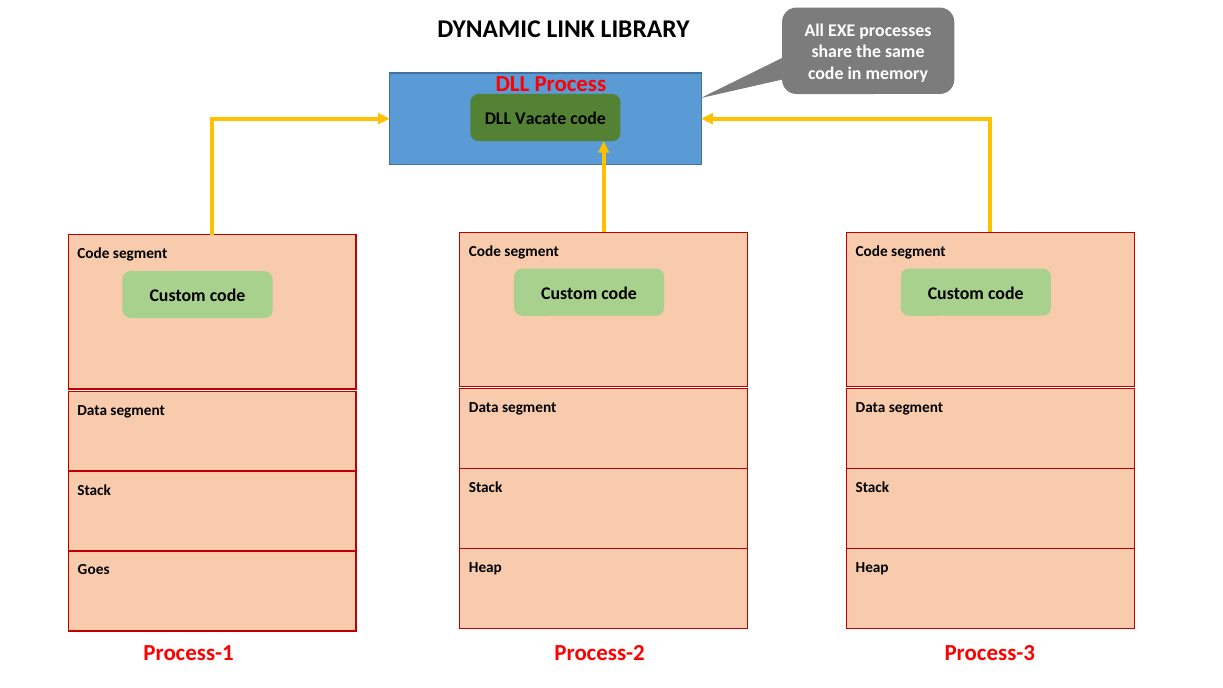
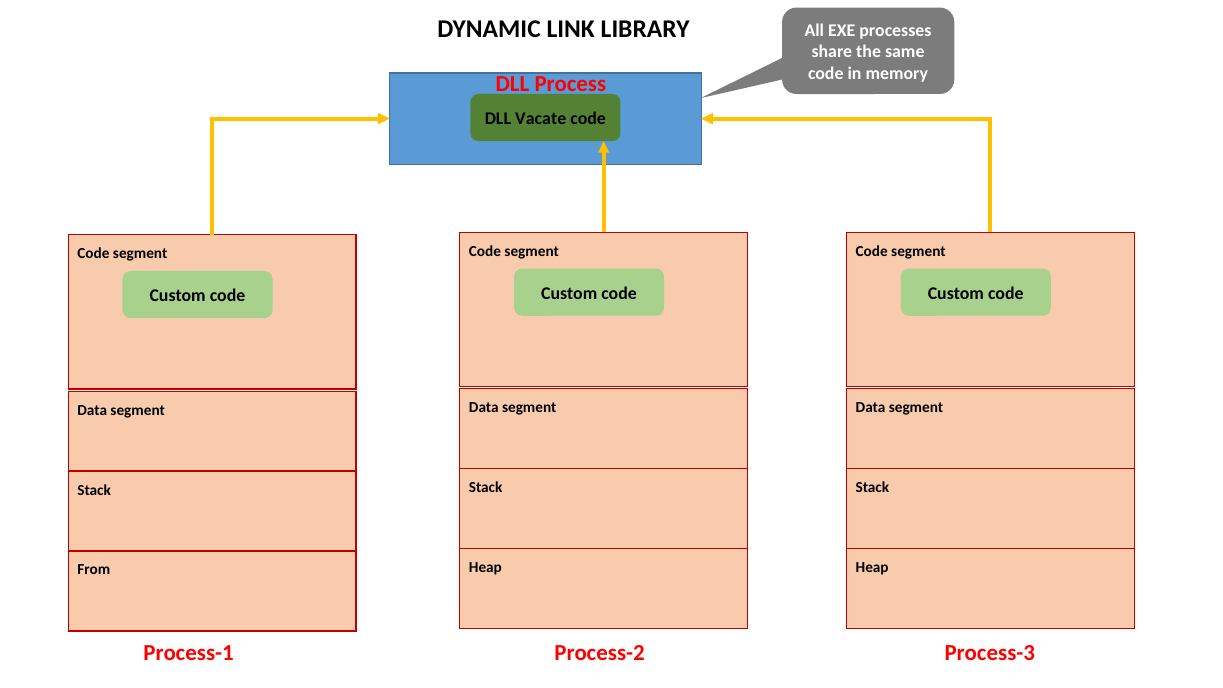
Goes: Goes -> From (94, 570)
